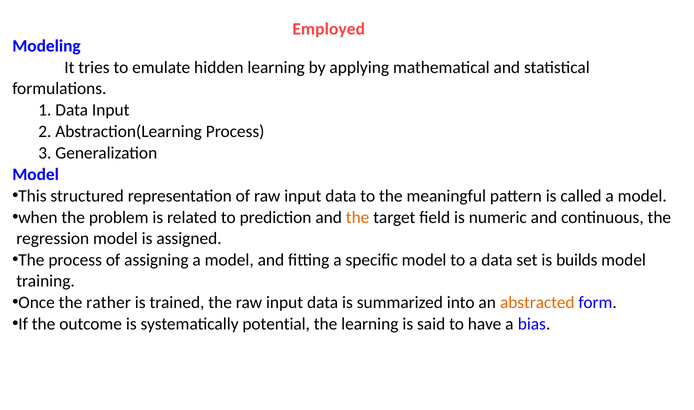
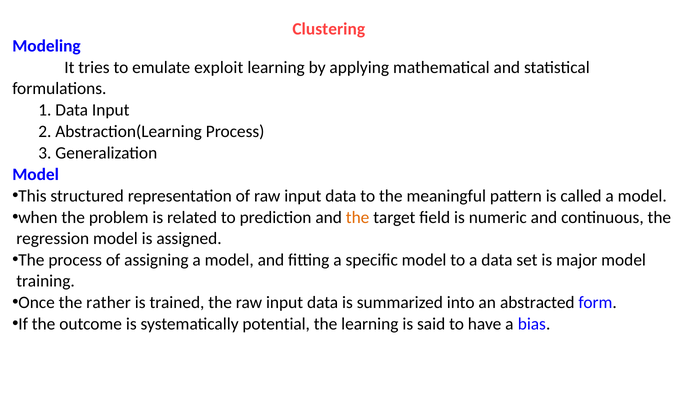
Employed: Employed -> Clustering (329, 29)
hidden: hidden -> exploit (219, 67)
builds: builds -> major (577, 260)
abstracted colour: orange -> black (537, 302)
